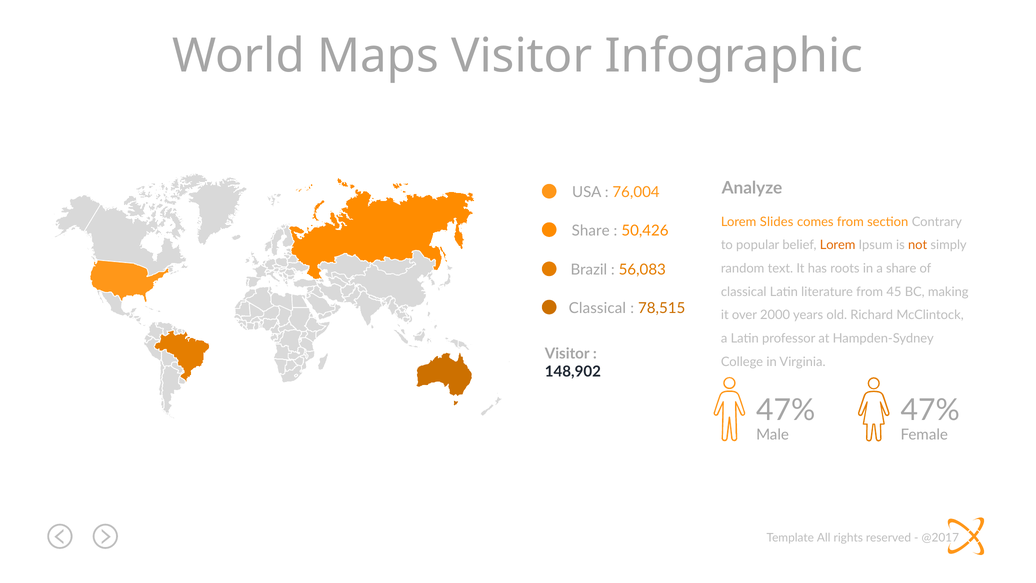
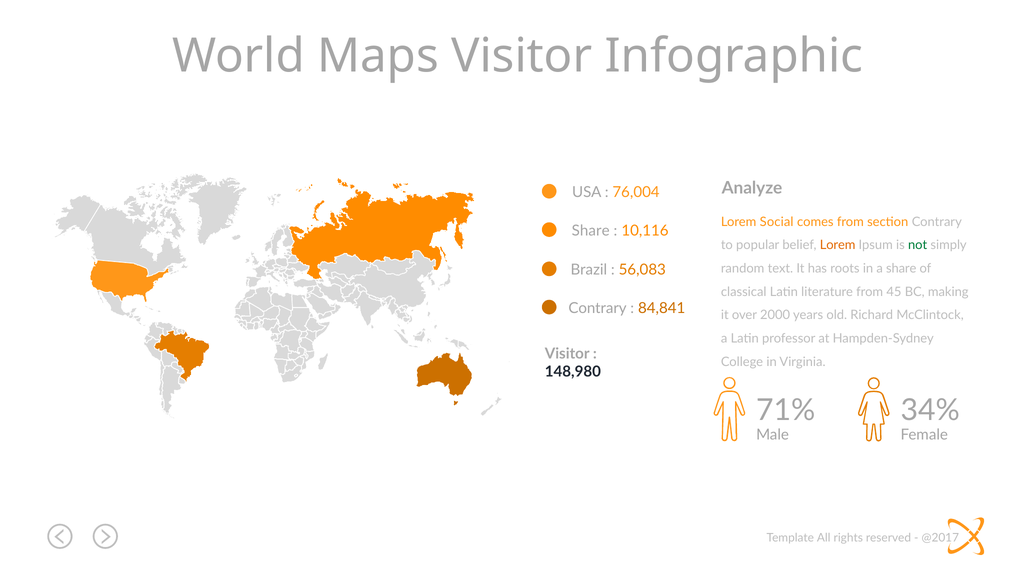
Slides: Slides -> Social (777, 222)
50,426: 50,426 -> 10,116 (645, 231)
not colour: orange -> green (918, 245)
Classical: Classical -> Contrary (597, 308)
78,515: 78,515 -> 84,841 (662, 308)
148,902: 148,902 -> 148,980 (573, 372)
47%: 47% -> 71% (786, 410)
47%: 47% -> 34% (930, 410)
